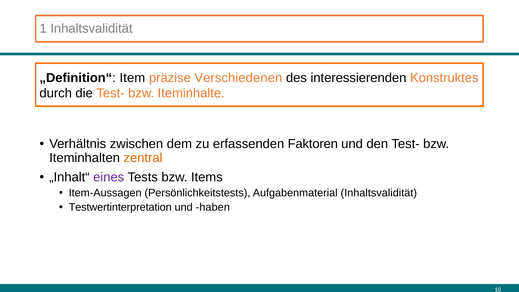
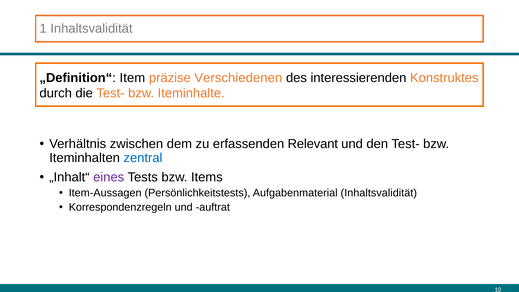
Faktoren: Faktoren -> Relevant (313, 144)
zentral colour: orange -> blue (143, 158)
Testwertinterpretation: Testwertinterpretation -> Korrespondenzregeln (120, 207)
haben: haben -> auftrat (213, 207)
